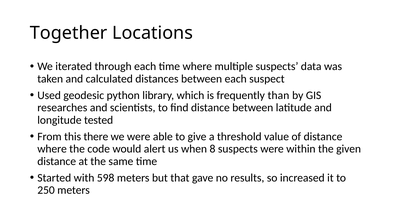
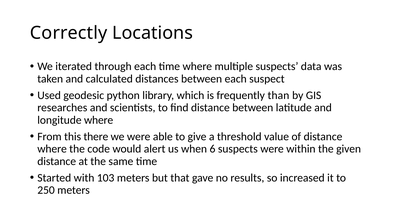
Together: Together -> Correctly (69, 33)
longitude tested: tested -> where (99, 120)
8: 8 -> 6 (212, 149)
598: 598 -> 103 (106, 178)
